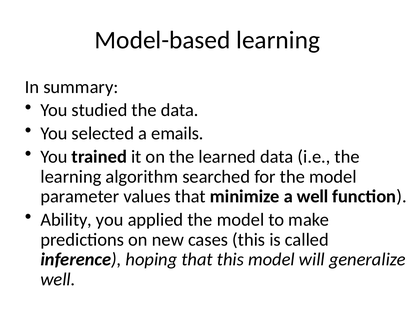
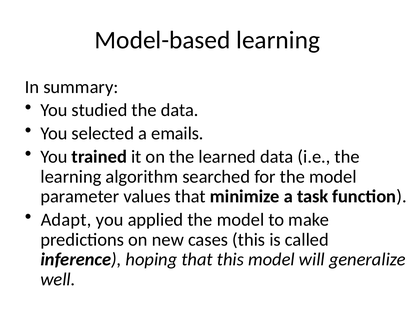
a well: well -> task (313, 197)
Ability: Ability -> Adapt (66, 220)
